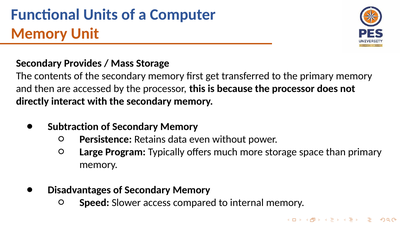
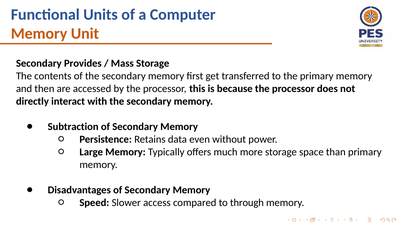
Large Program: Program -> Memory (125, 152)
internal: internal -> through (247, 203)
